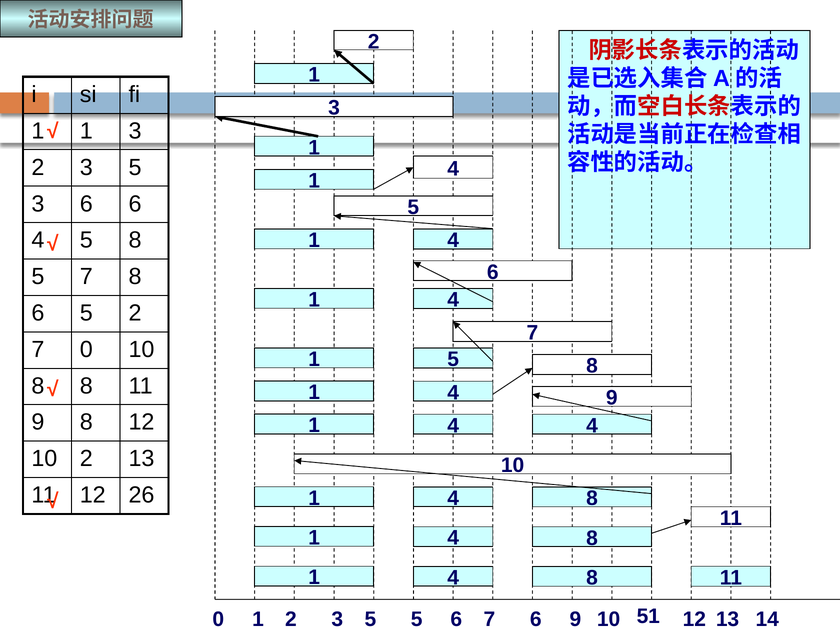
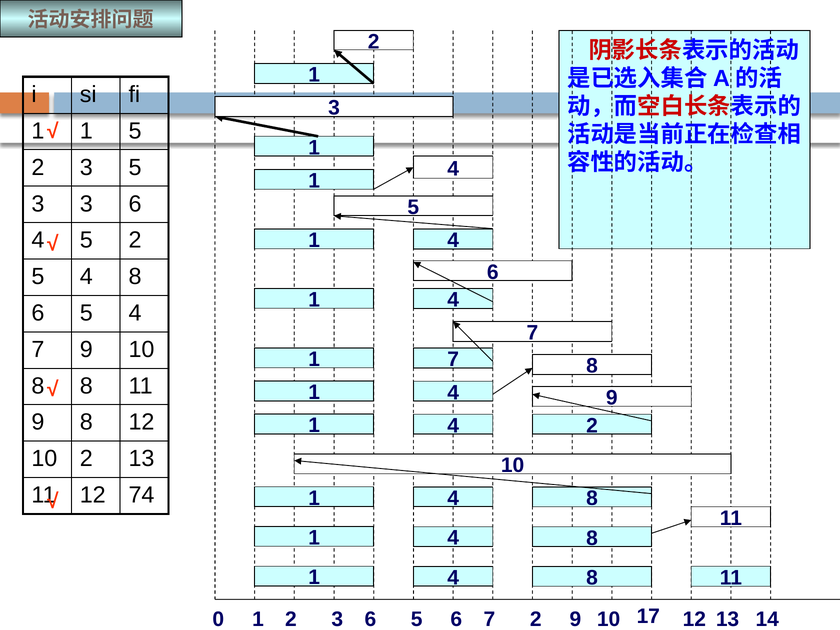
1 1 3: 3 -> 5 (135, 131)
3 6: 6 -> 3 (86, 204)
4 5 8: 8 -> 2 (135, 240)
7: 7 -> 4 (86, 277)
6 5 2: 2 -> 4 (135, 313)
7 0: 0 -> 9 (86, 349)
1 5: 5 -> 7 (453, 359)
4 4: 4 -> 2 (592, 426)
26: 26 -> 74 (141, 495)
1 2 3 5: 5 -> 6 (370, 619)
7 6: 6 -> 2 (536, 619)
51: 51 -> 17 (648, 616)
